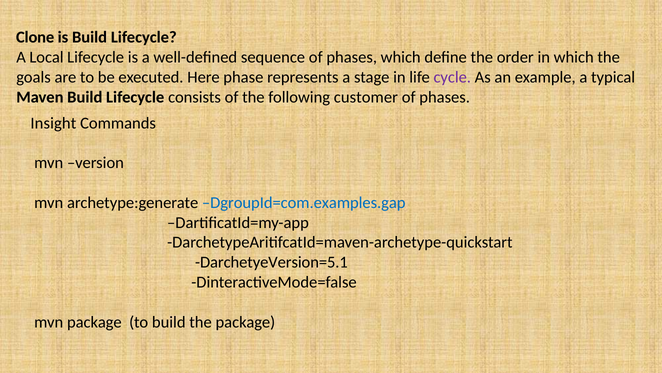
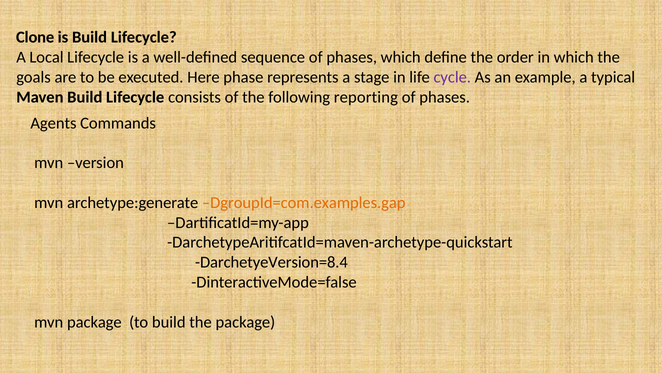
customer: customer -> reporting (366, 97)
Insight: Insight -> Agents (53, 123)
DgroupId=com.examples.gap colour: blue -> orange (304, 202)
DarchetyeVersion=5.1: DarchetyeVersion=5.1 -> DarchetyeVersion=8.4 (271, 262)
